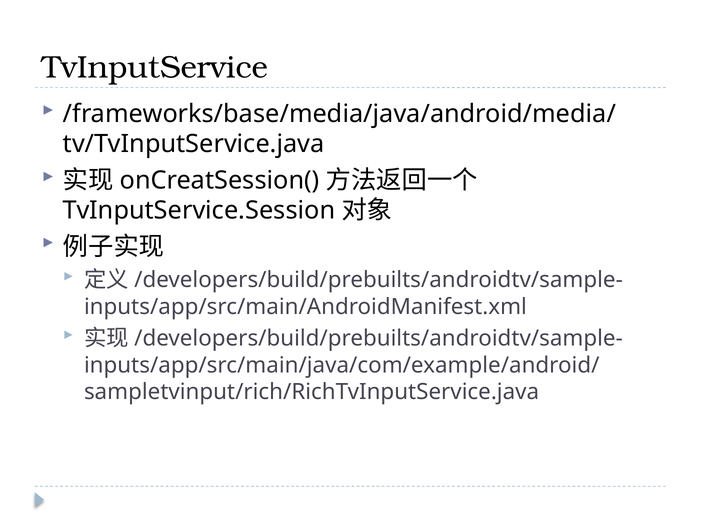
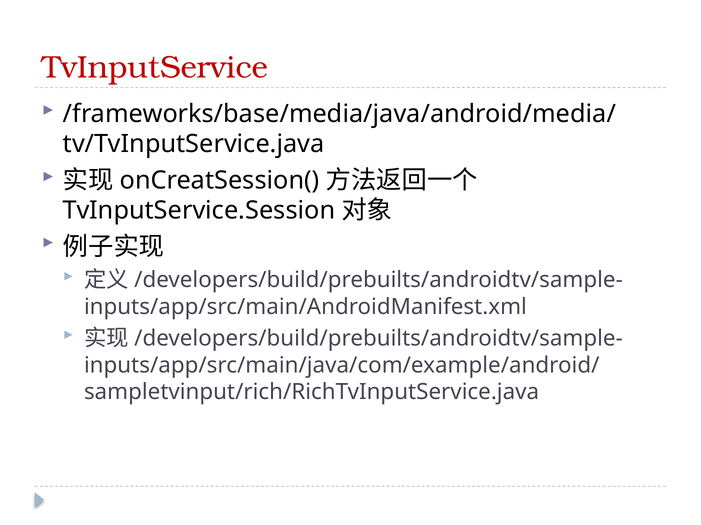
TvInputService colour: black -> red (155, 68)
